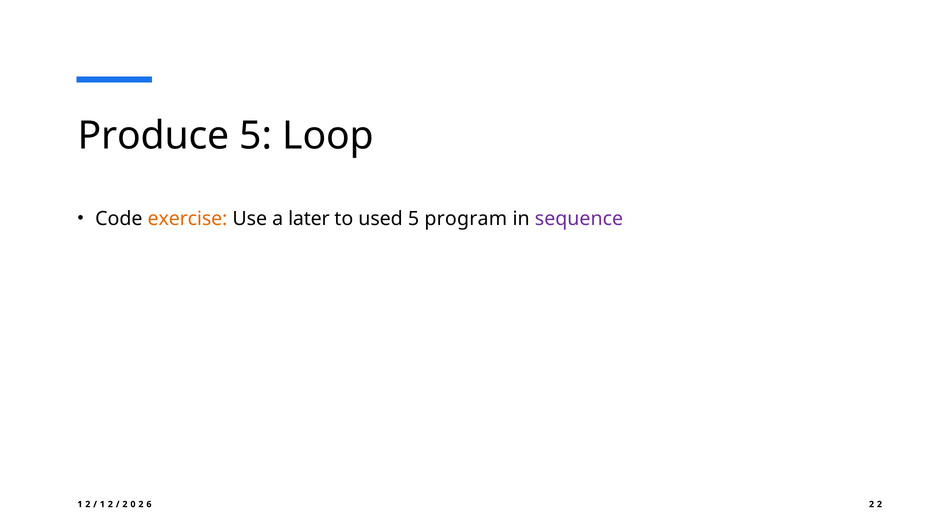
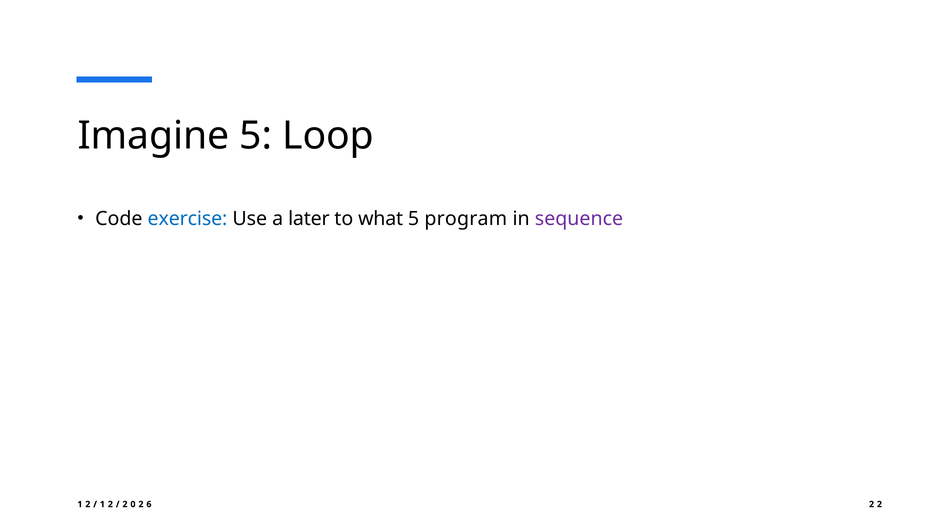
Produce: Produce -> Imagine (153, 136)
exercise colour: orange -> blue (187, 219)
used: used -> what (381, 219)
